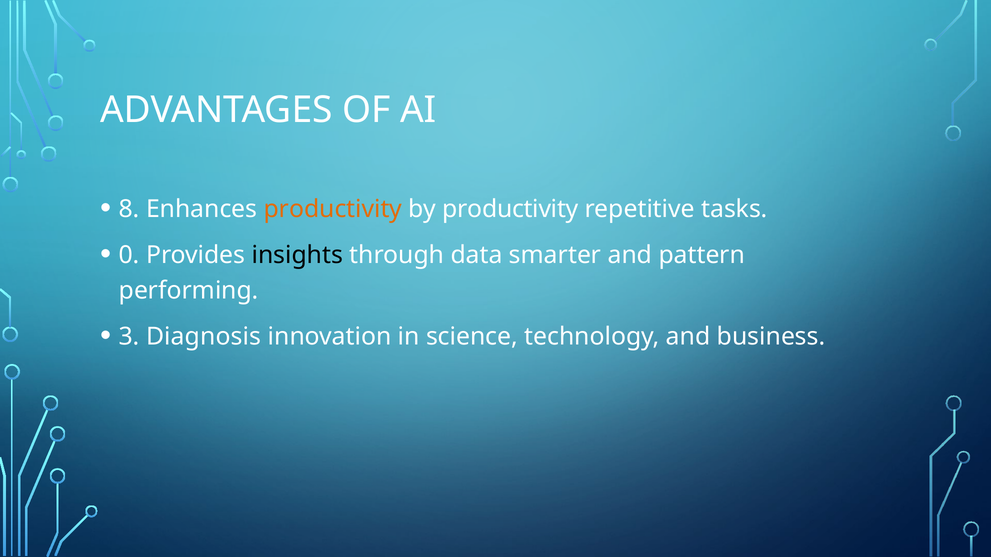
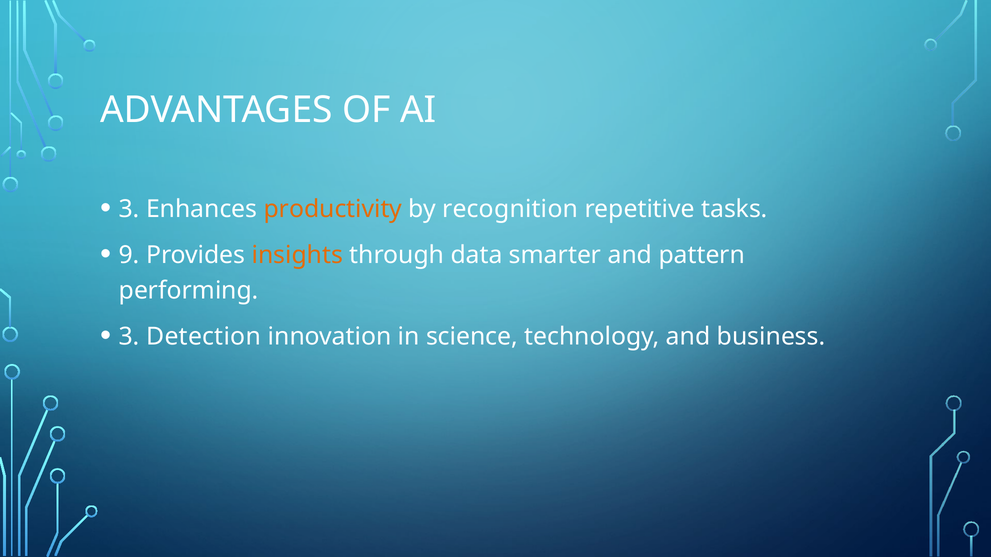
8: 8 -> 3 (129, 209)
by productivity: productivity -> recognition (510, 209)
0: 0 -> 9 (129, 255)
insights colour: black -> orange (297, 255)
Diagnosis: Diagnosis -> Detection (204, 337)
